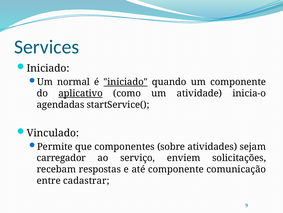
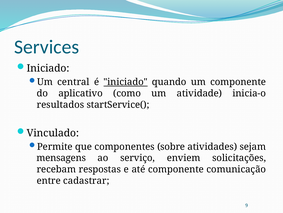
normal: normal -> central (73, 82)
aplicativo underline: present -> none (81, 93)
agendadas: agendadas -> resultados (60, 104)
carregador: carregador -> mensagens (61, 158)
